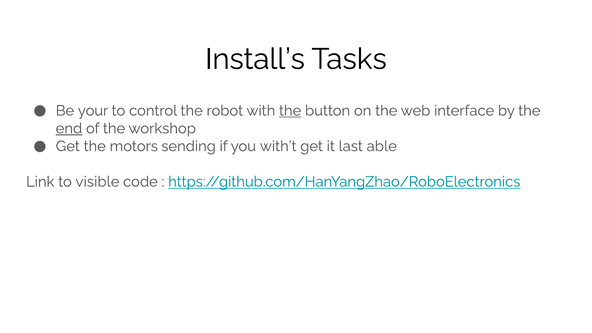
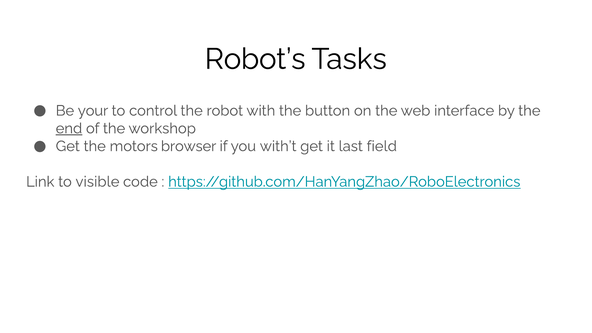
Install’s: Install’s -> Robot’s (255, 59)
the underline: present -> none (290, 111)
sending: sending -> browser (189, 146)
able: able -> field (382, 146)
